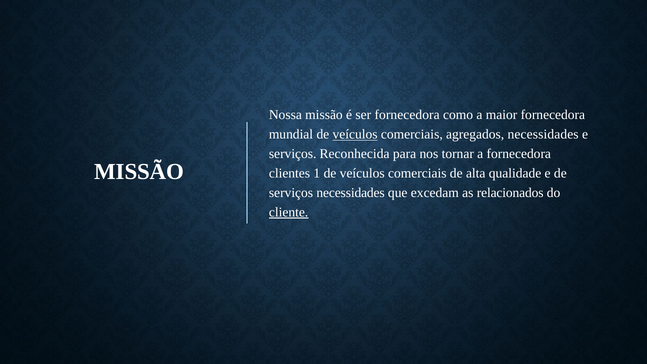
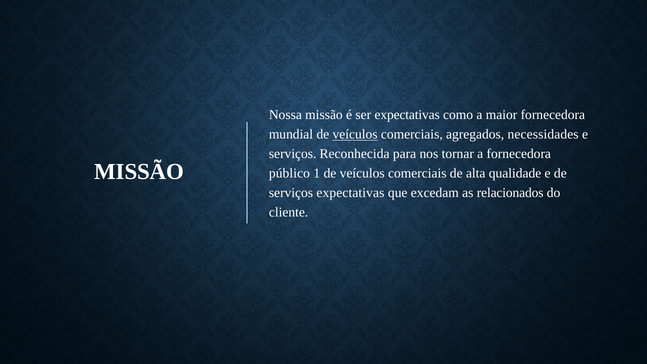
ser fornecedora: fornecedora -> expectativas (407, 115)
clientes: clientes -> público (289, 173)
serviços necessidades: necessidades -> expectativas (350, 193)
cliente underline: present -> none (289, 212)
